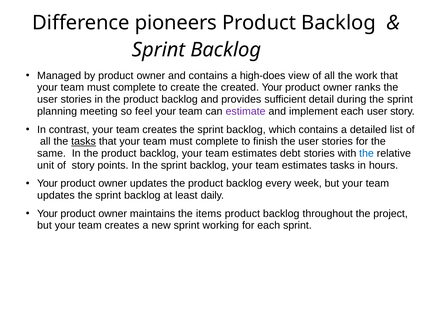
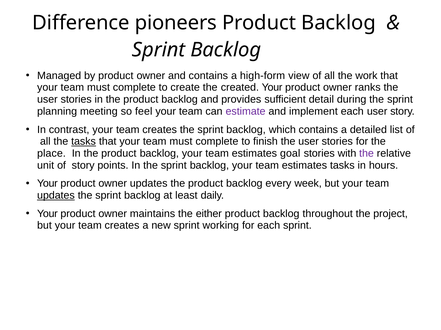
high-does: high-does -> high-form (263, 76)
same: same -> place (51, 154)
debt: debt -> goal (290, 154)
the colour: blue -> purple (366, 154)
updates underline: none -> present (56, 196)
items: items -> either (209, 214)
